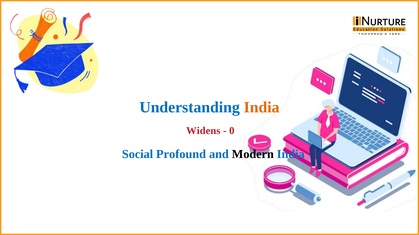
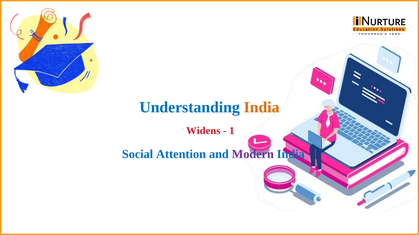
0: 0 -> 1 (232, 131)
Profound: Profound -> Attention (181, 154)
Modern colour: black -> purple (253, 154)
